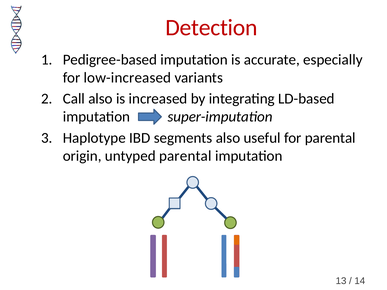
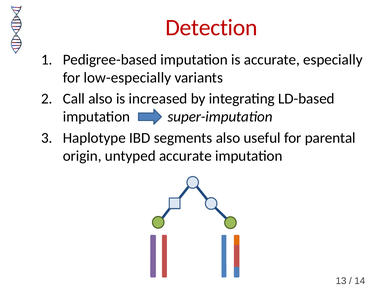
low-increased: low-increased -> low-especially (127, 78)
untyped parental: parental -> accurate (185, 156)
